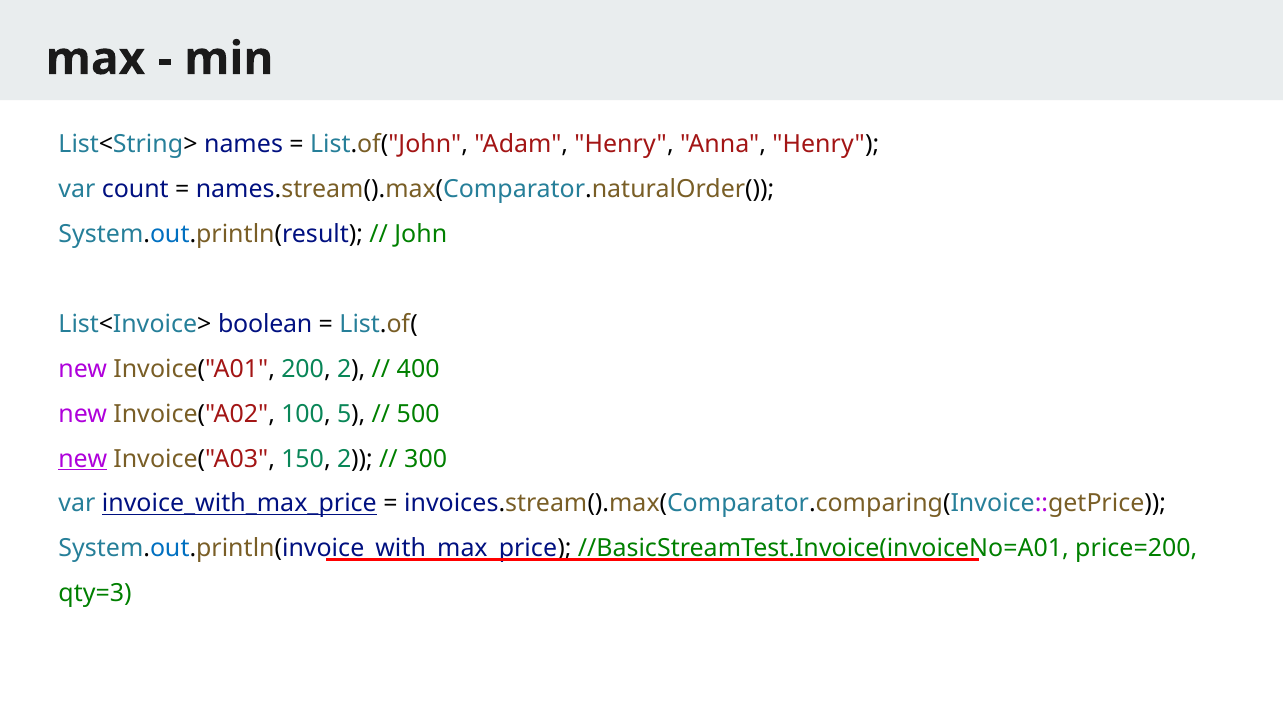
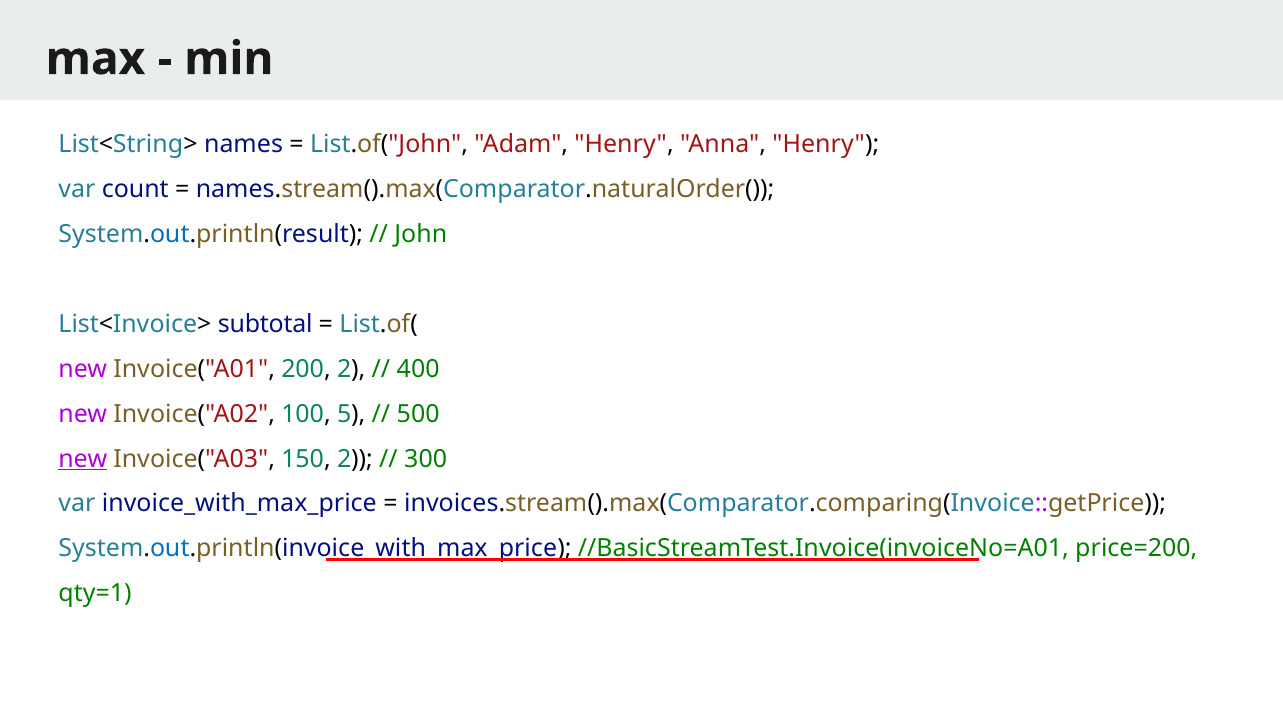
boolean: boolean -> subtotal (265, 324)
invoice_with_max_price underline: present -> none (239, 504)
qty=3: qty=3 -> qty=1 (95, 593)
